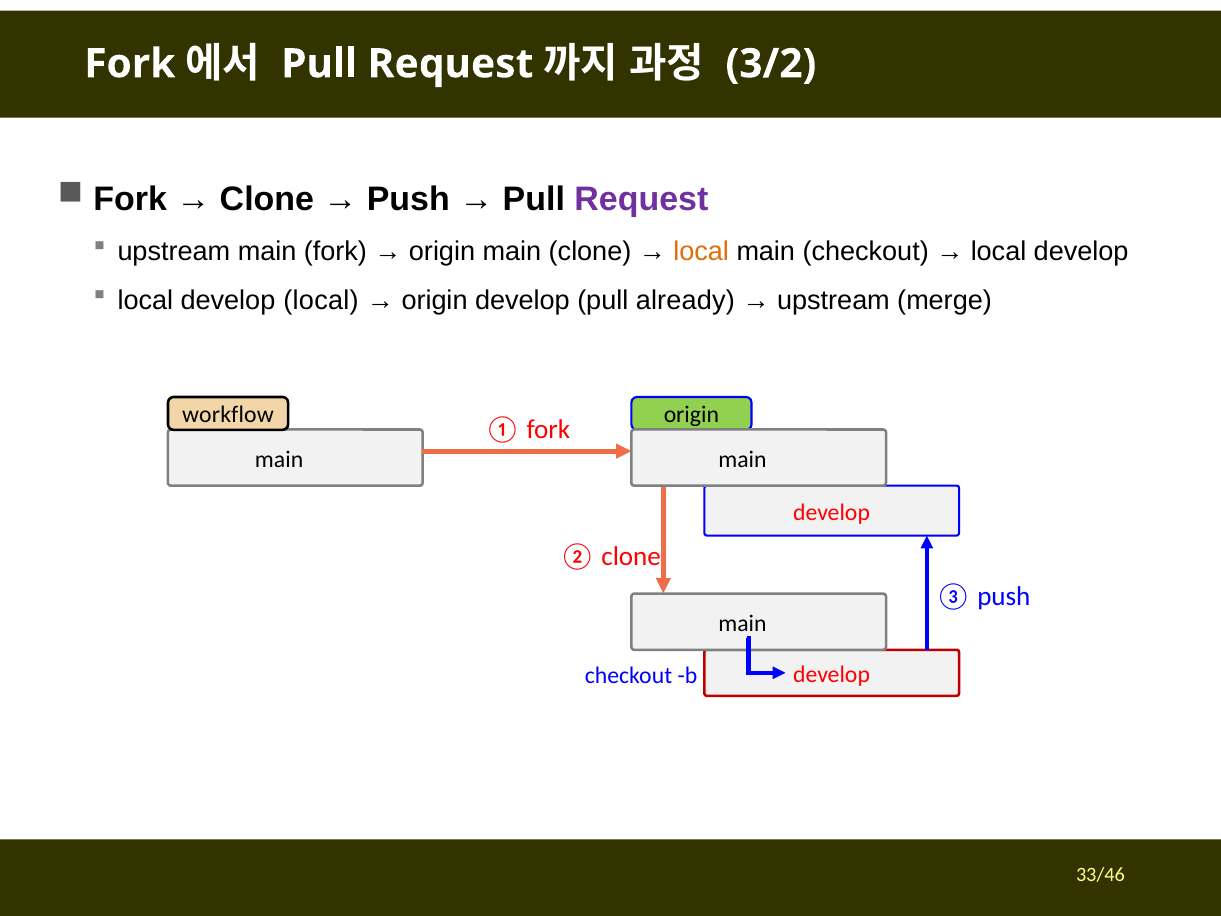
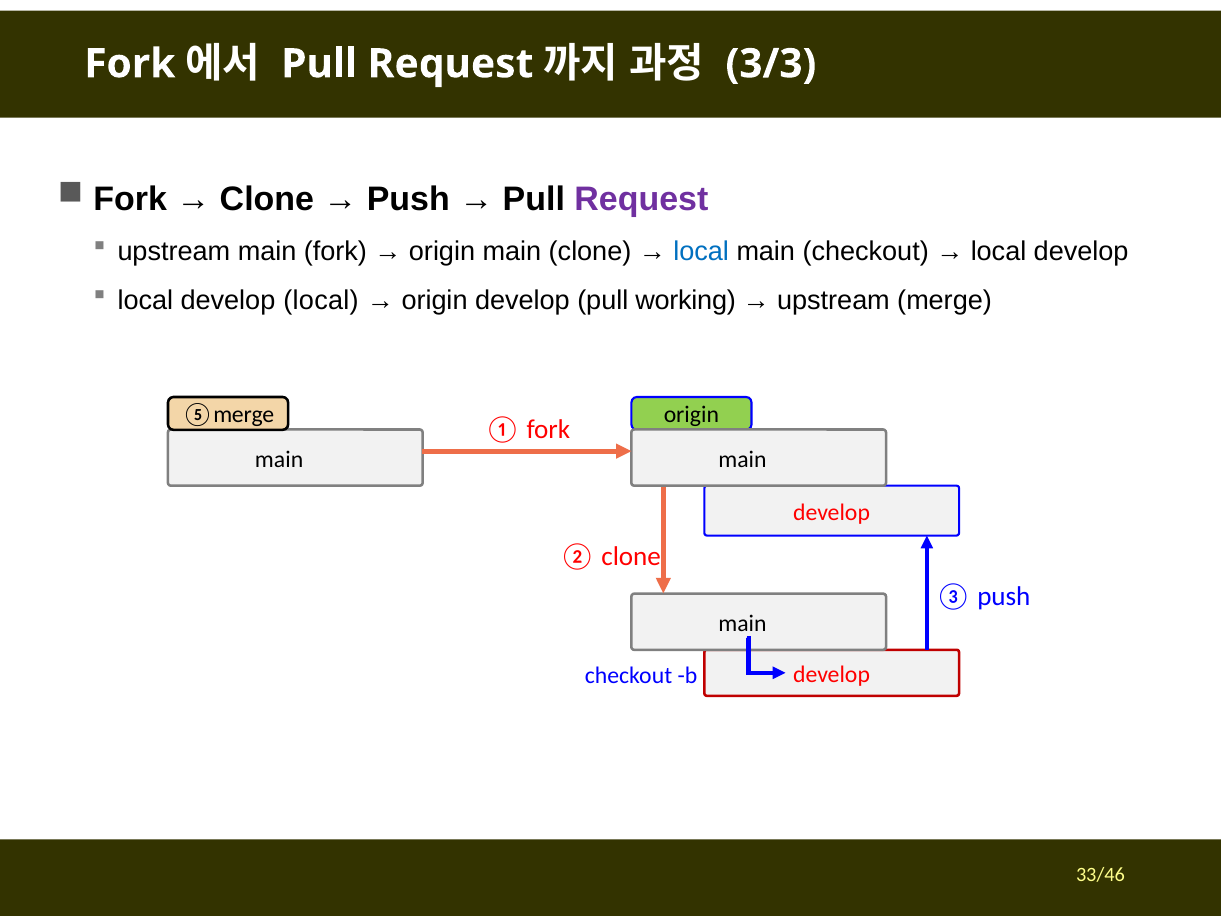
3/2: 3/2 -> 3/3 (771, 64)
local colour: orange -> blue (701, 251)
already: already -> working (686, 300)
workflow: workflow -> ⑤merge (228, 415)
